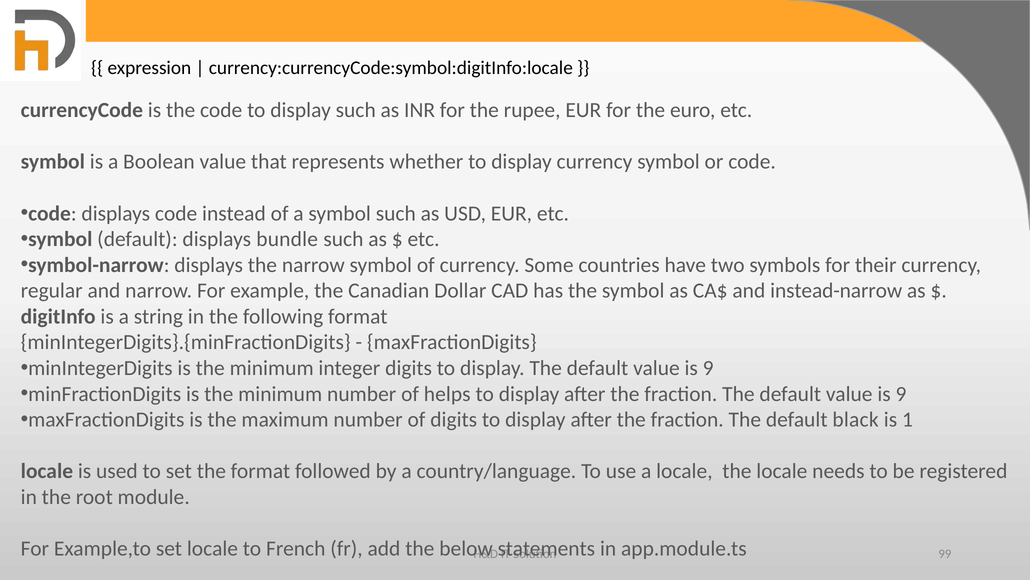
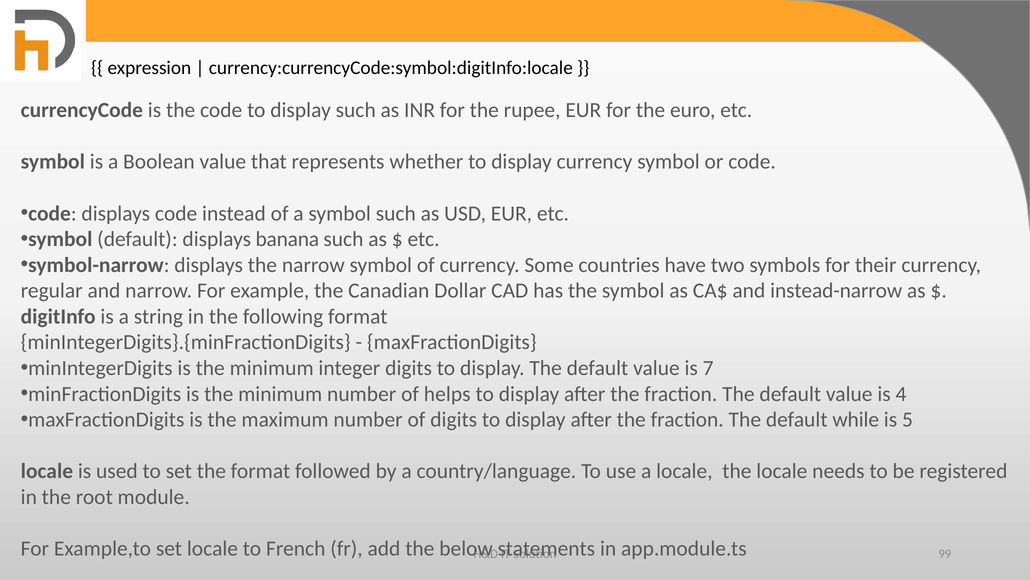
bundle: bundle -> banana (287, 239)
9: 9 -> 7 (708, 368)
9: 9 -> 4 (901, 394)
black: black -> while (856, 419)
1: 1 -> 5 (908, 419)
